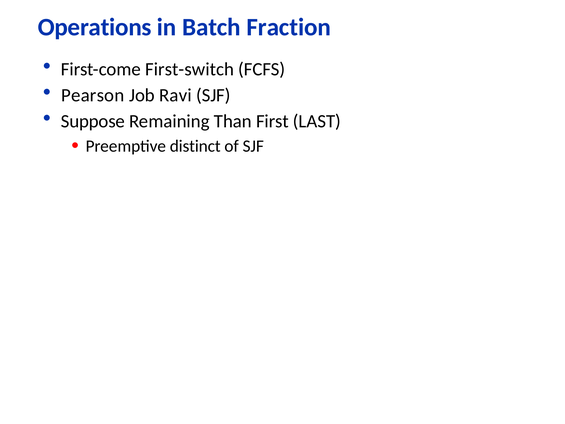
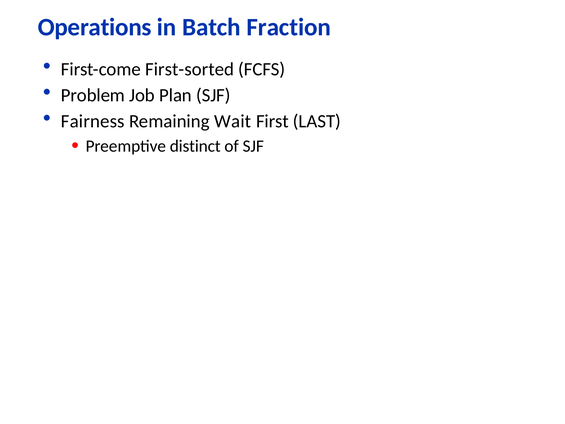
First-switch: First-switch -> First-sorted (190, 69)
Pearson: Pearson -> Problem (93, 95)
Ravi: Ravi -> Plan (176, 95)
Suppose: Suppose -> Fairness (93, 121)
Than: Than -> Wait (233, 121)
